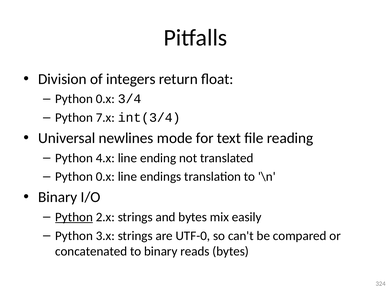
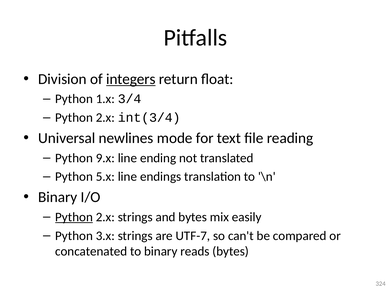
integers underline: none -> present (131, 79)
0.x: 0.x -> 1.x (105, 99)
7.x: 7.x -> 2.x (105, 118)
4.x: 4.x -> 9.x (105, 158)
0.x: 0.x -> 5.x (105, 177)
UTF-0: UTF-0 -> UTF-7 (193, 236)
